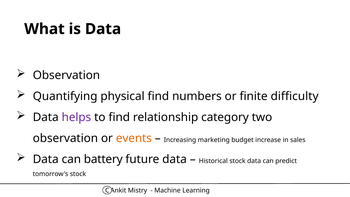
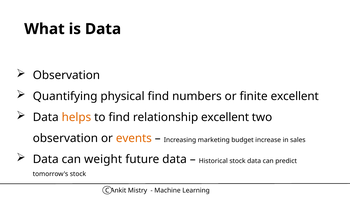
finite difficulty: difficulty -> excellent (295, 96)
helps colour: purple -> orange (76, 117)
relationship category: category -> excellent (225, 117)
battery: battery -> weight (103, 159)
